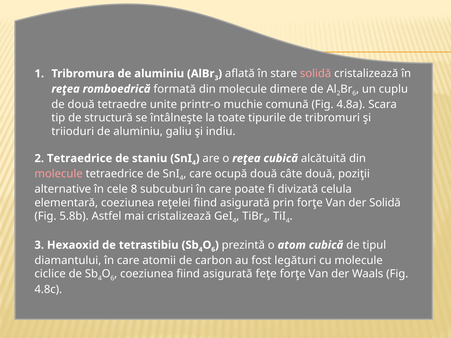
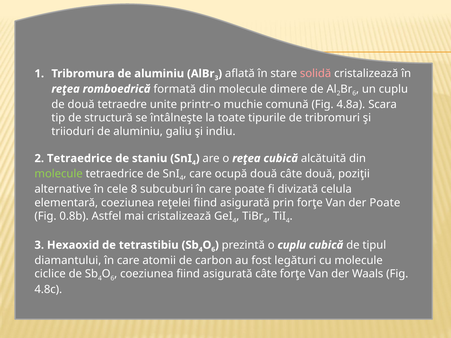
molecule colour: pink -> light green (59, 174)
der Solidă: Solidă -> Poate (385, 203)
5.8b: 5.8b -> 0.8b (74, 216)
o atom: atom -> cuplu (292, 245)
asigurată feţe: feţe -> câte (266, 274)
